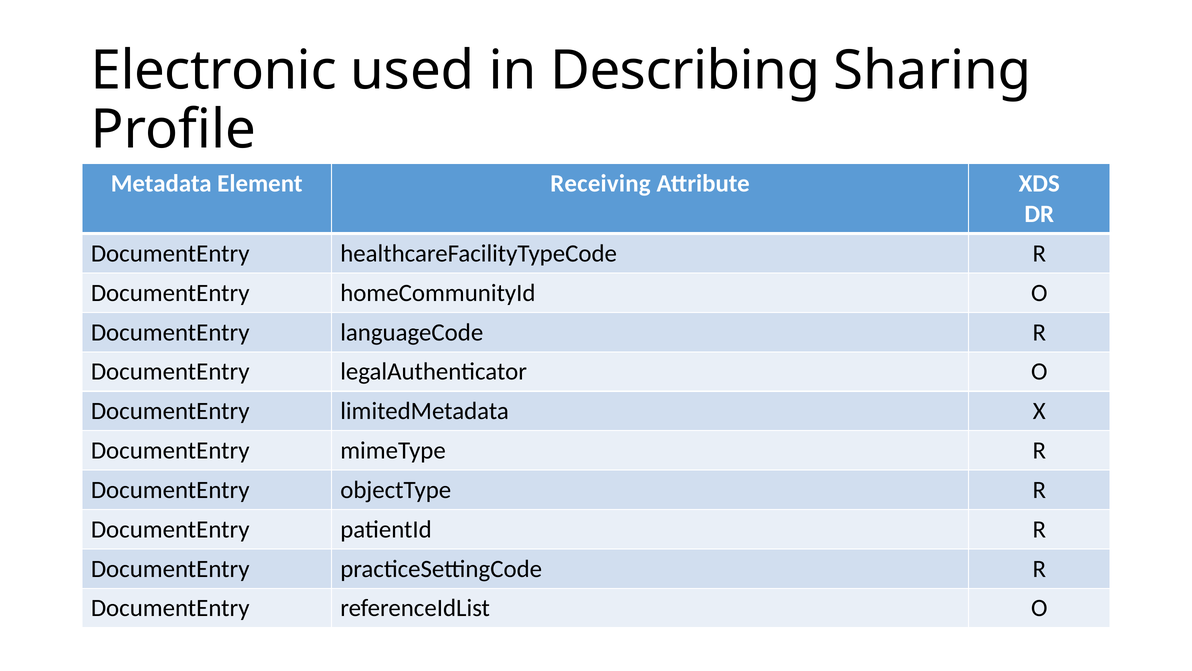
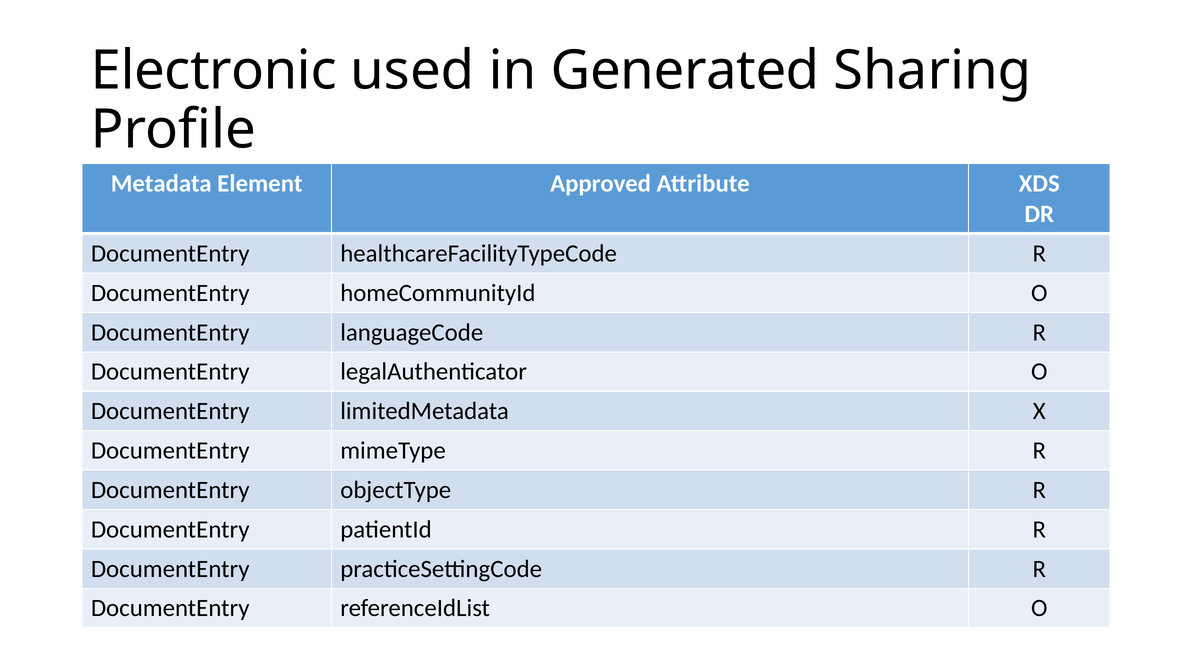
Describing: Describing -> Generated (685, 71)
Receiving: Receiving -> Approved (601, 184)
